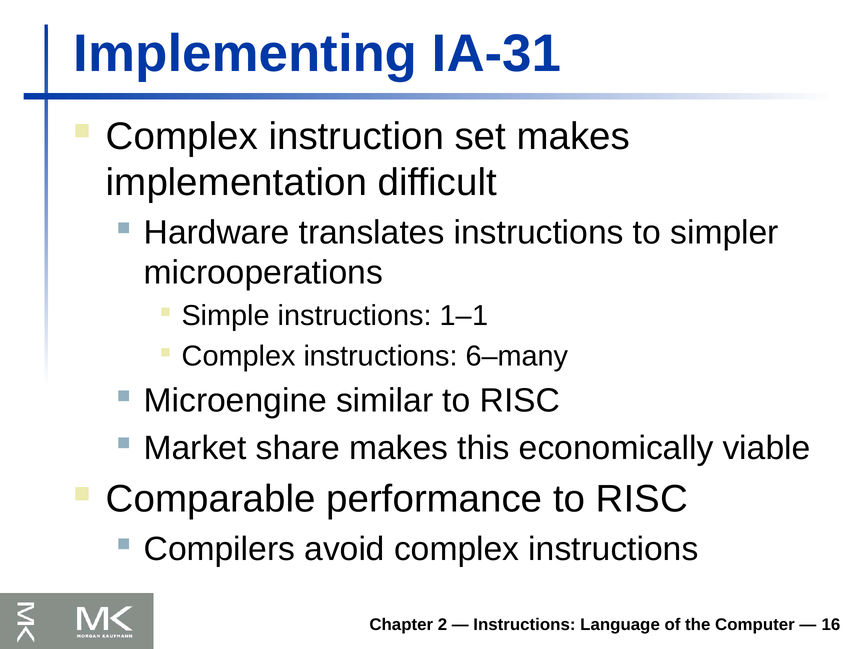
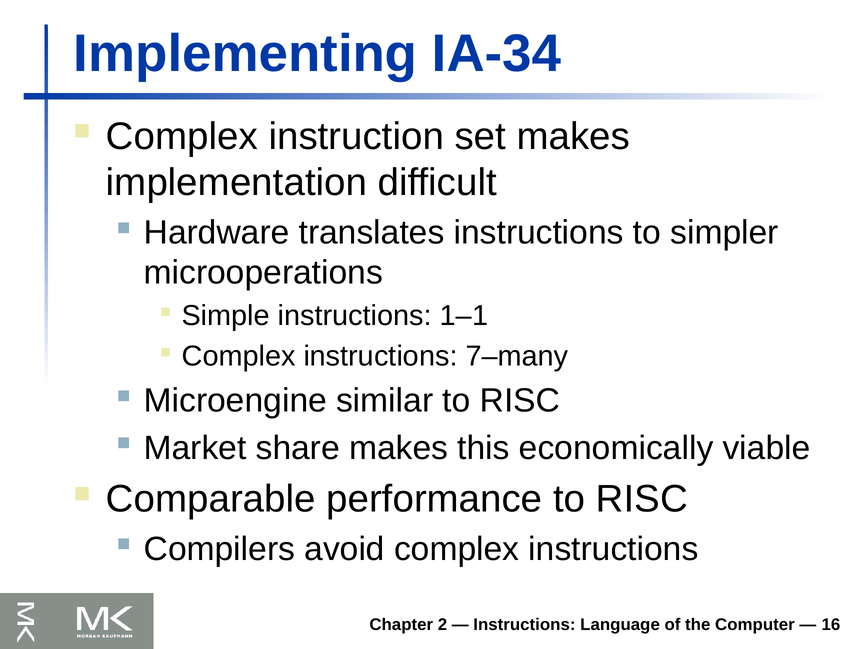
IA-31: IA-31 -> IA-34 (497, 54)
6–many: 6–many -> 7–many (517, 356)
